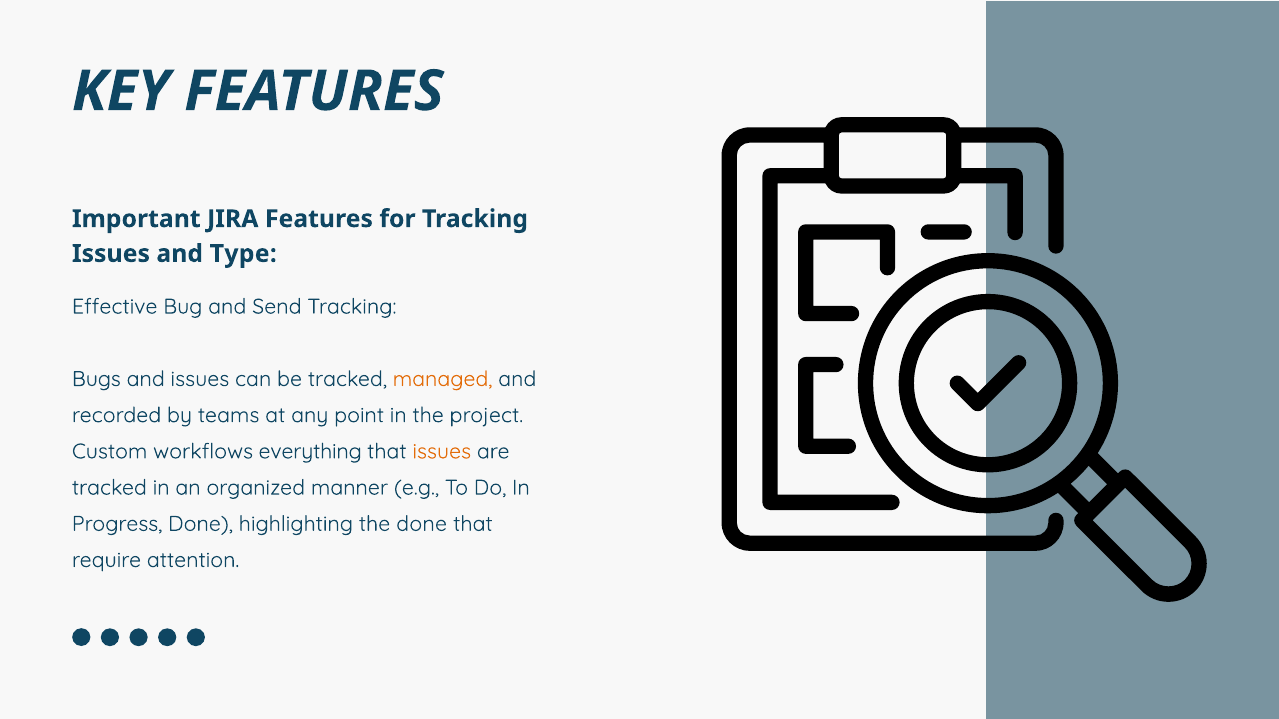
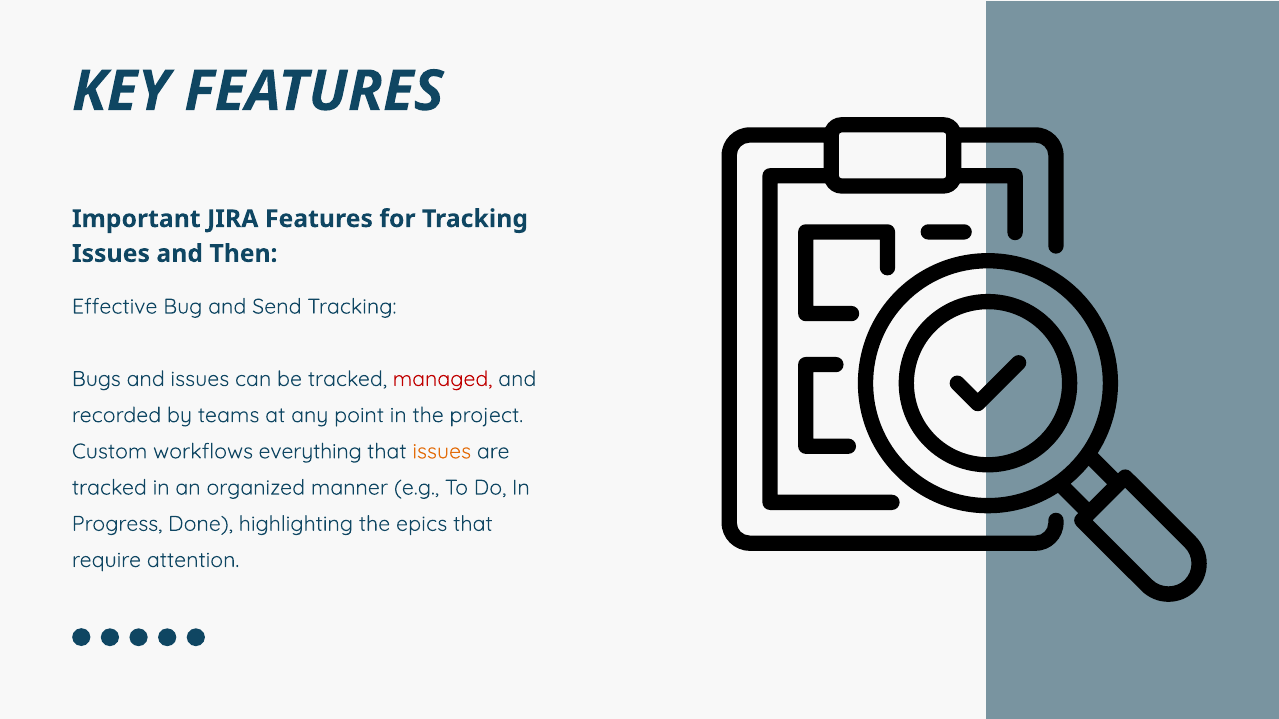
Type: Type -> Then (243, 254)
managed colour: orange -> red (443, 379)
the done: done -> epics (422, 524)
